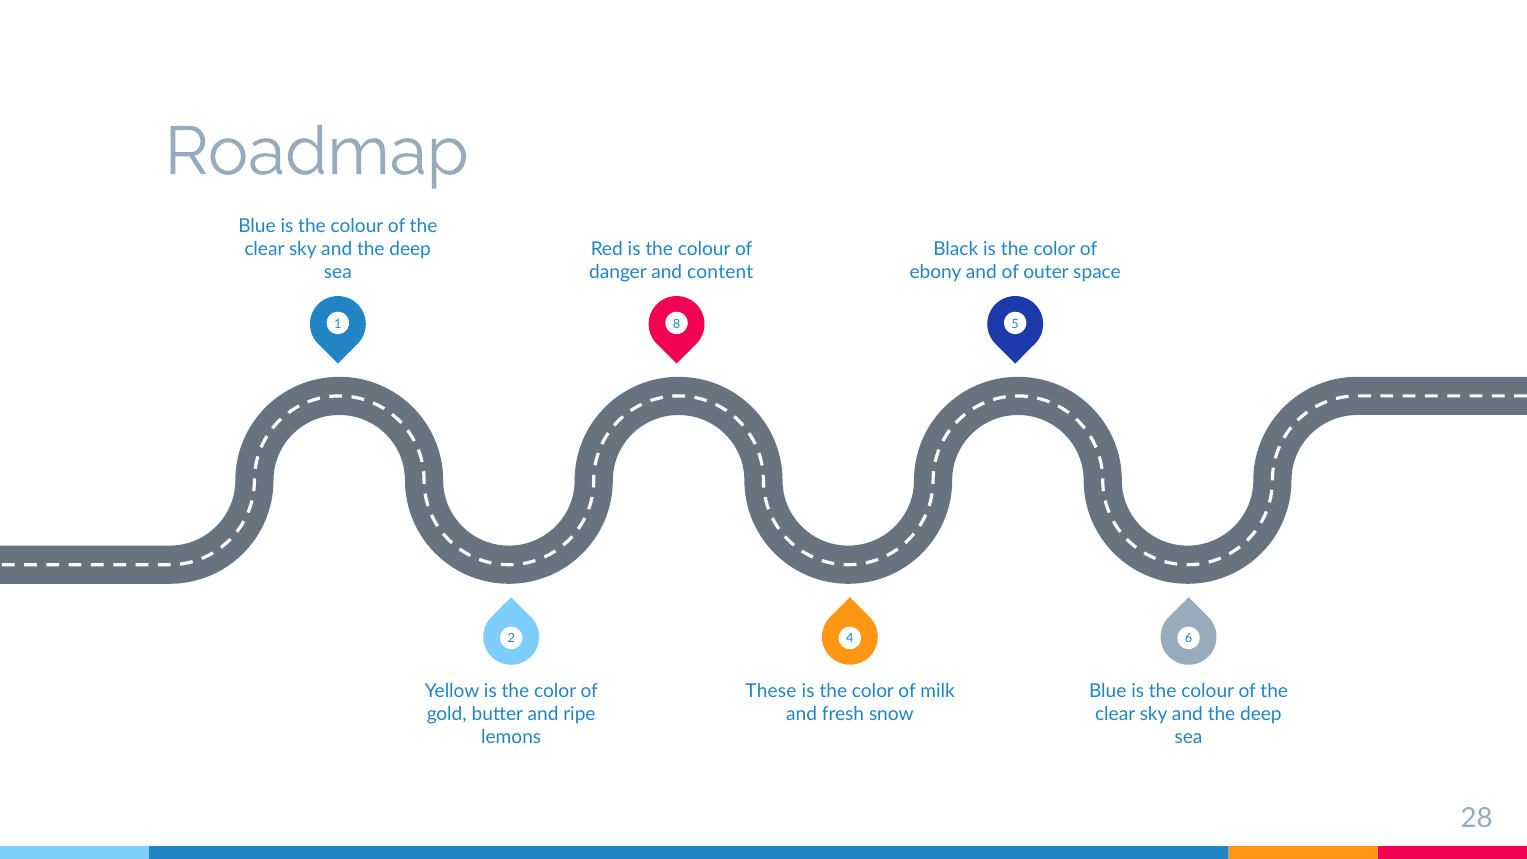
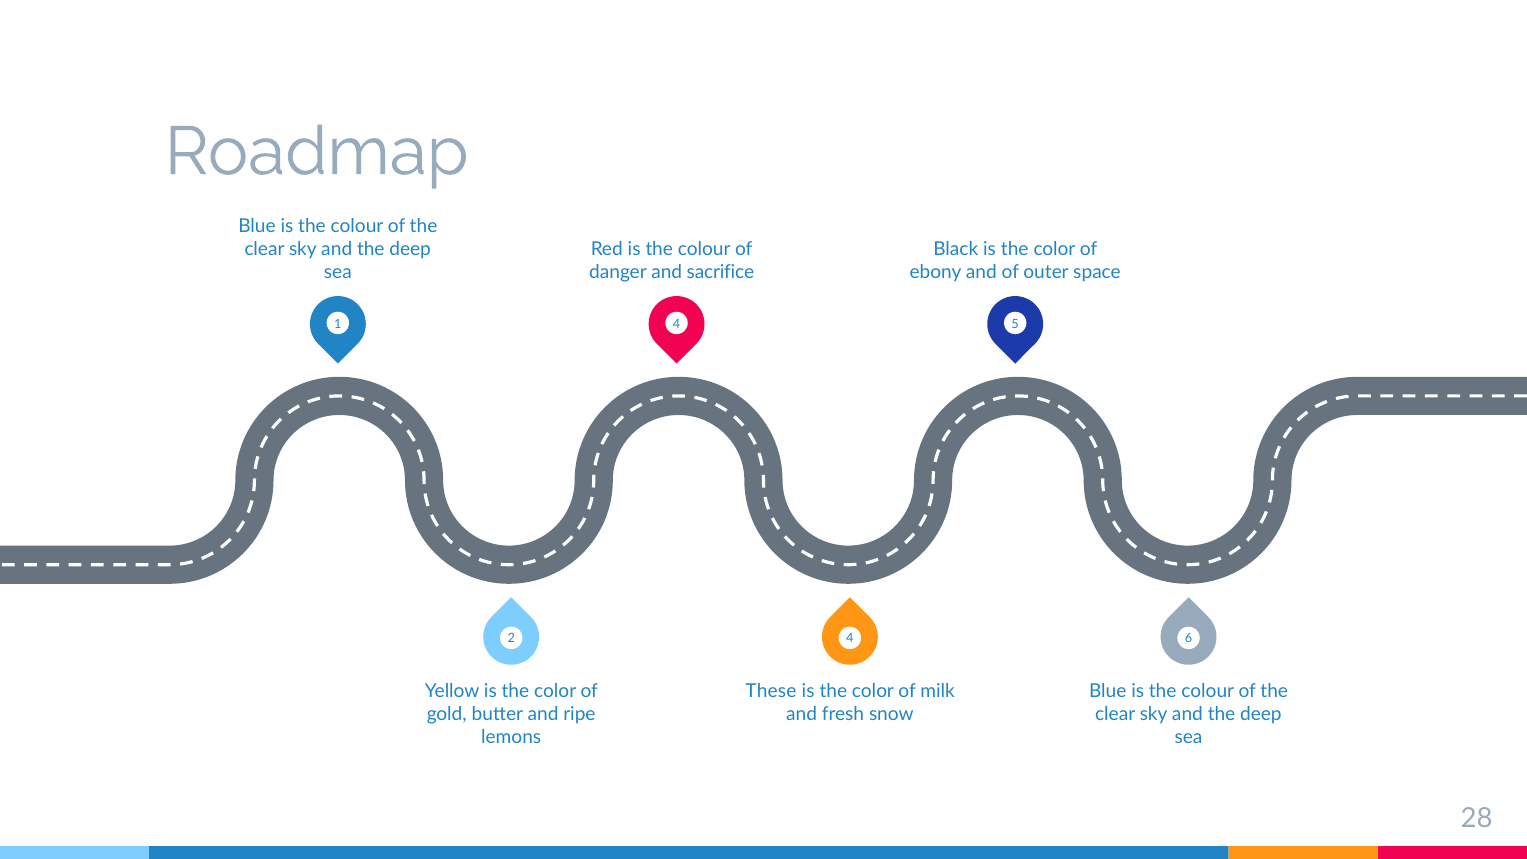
content: content -> sacrifice (720, 272)
1 8: 8 -> 4 (676, 324)
